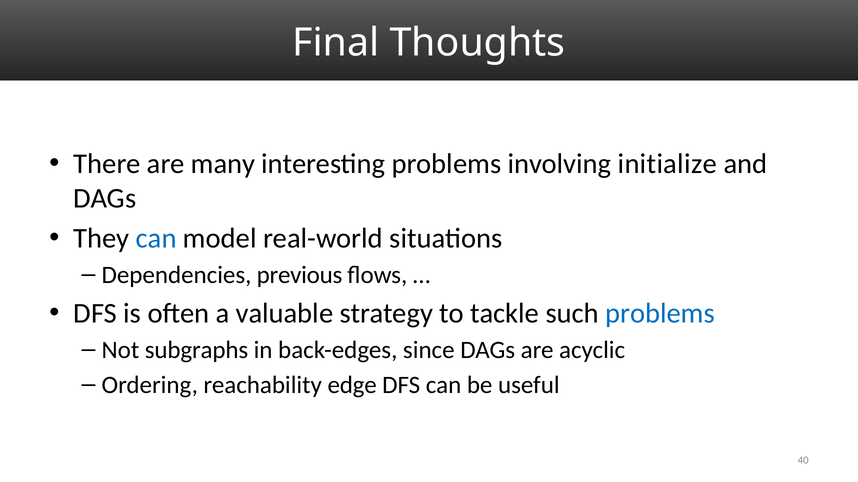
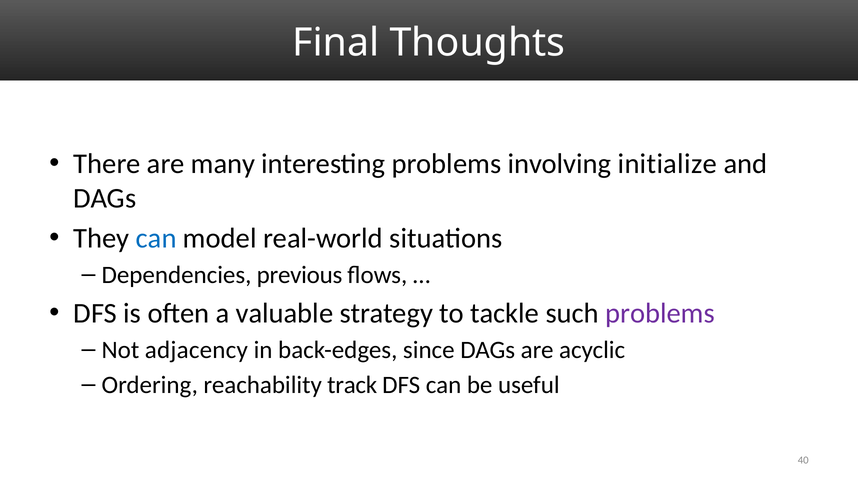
problems colour: blue -> purple (660, 314)
subgraphs: subgraphs -> adjacency (196, 350)
edge: edge -> track (352, 386)
